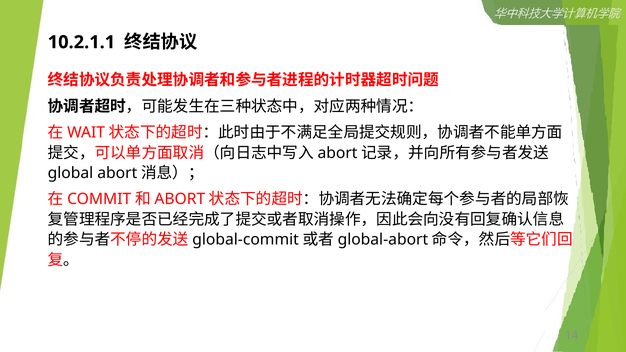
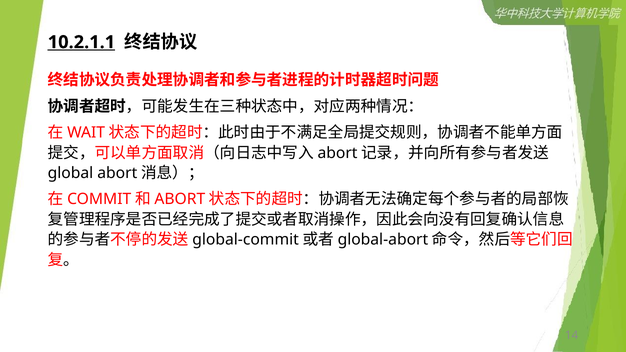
10.2.1.1 underline: none -> present (81, 42)
